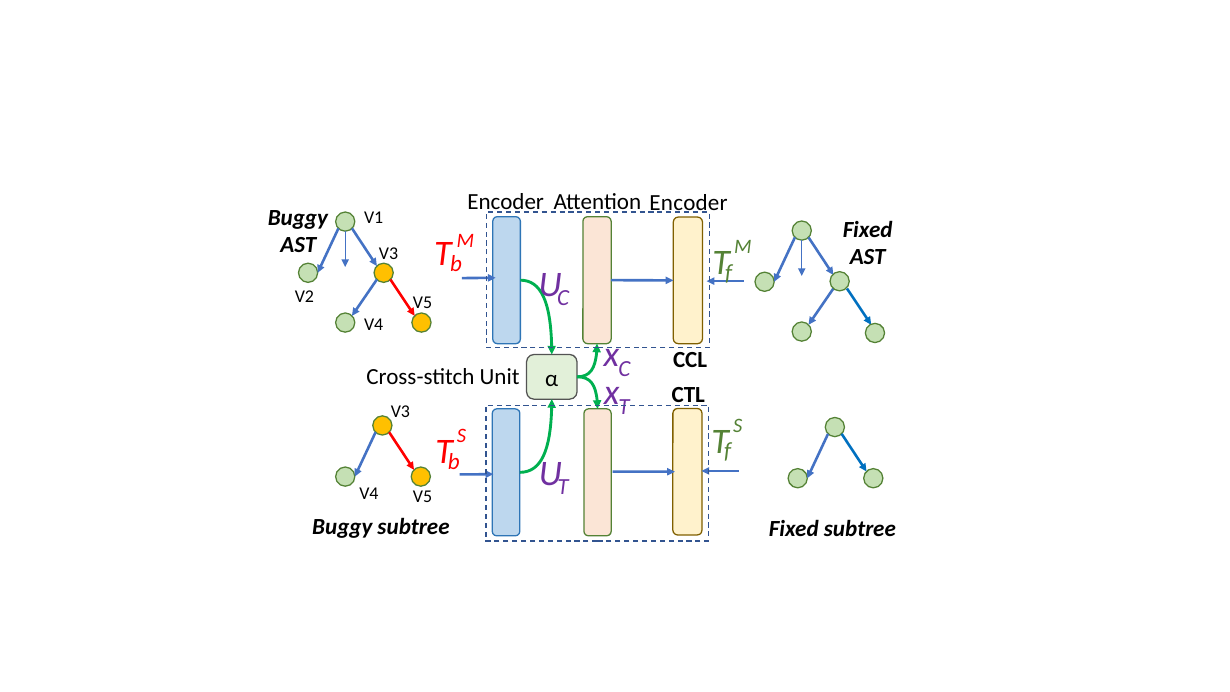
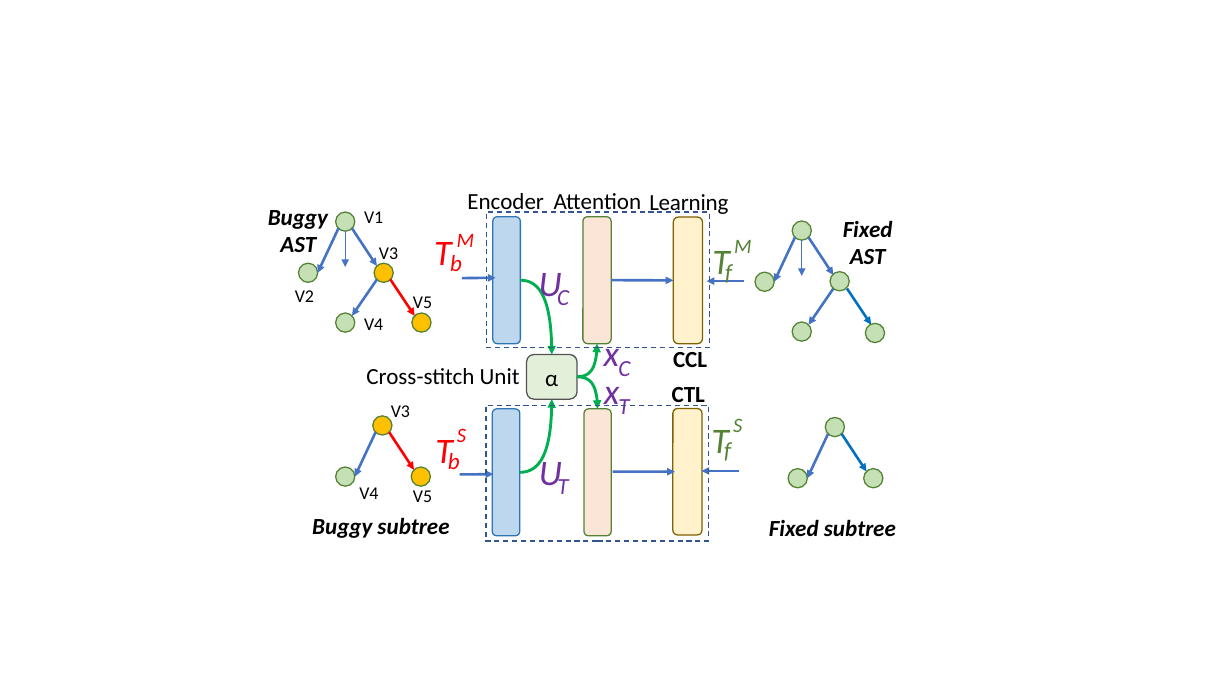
Attention Encoder: Encoder -> Learning (689, 203)
